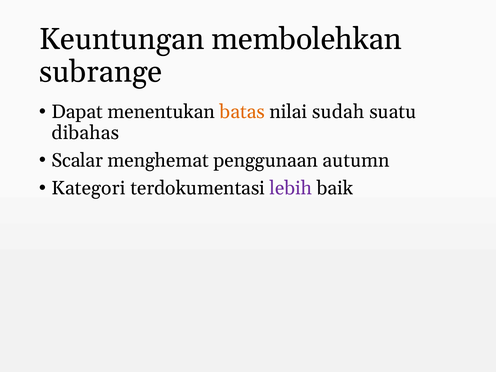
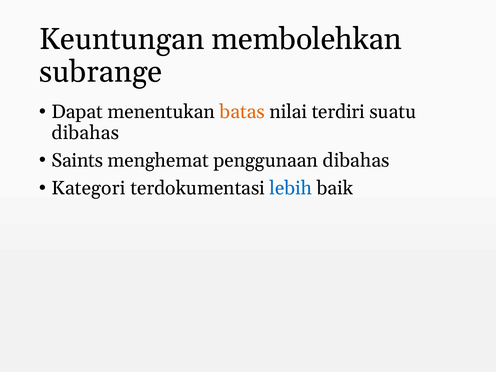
sudah: sudah -> terdiri (338, 112)
Scalar: Scalar -> Saints (77, 160)
penggunaan autumn: autumn -> dibahas (356, 160)
lebih colour: purple -> blue (291, 188)
